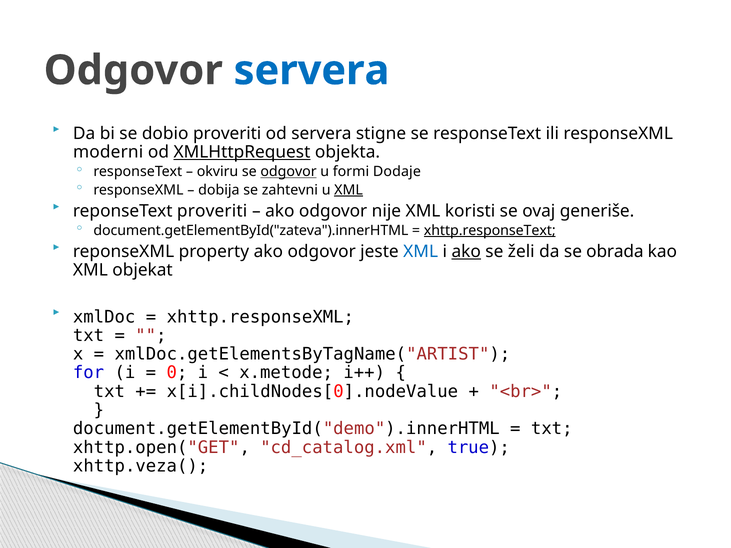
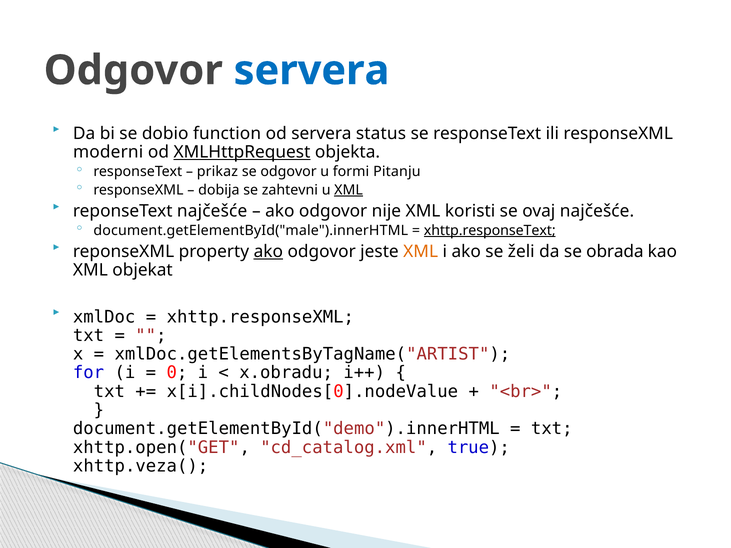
dobio proveriti: proveriti -> function (227, 134)
stigne: stigne -> status (381, 134)
okviru: okviru -> prikaz (217, 172)
odgovor underline: present -> none (289, 172)
Dodaje: Dodaje -> Pitanju (397, 172)
reponseText proveriti: proveriti -> najčešće (212, 211)
ovaj generiše: generiše -> najčešće (597, 211)
document.getElementById("zateva").innerHTML: document.getElementById("zateva").innerHTML -> document.getElementById("male").innerHTML (251, 231)
ako underline: none -> present (268, 252)
XML colour: blue -> orange (421, 252)
ako underline: present -> none (466, 252)
x.metode: x.metode -> x.obradu (286, 373)
